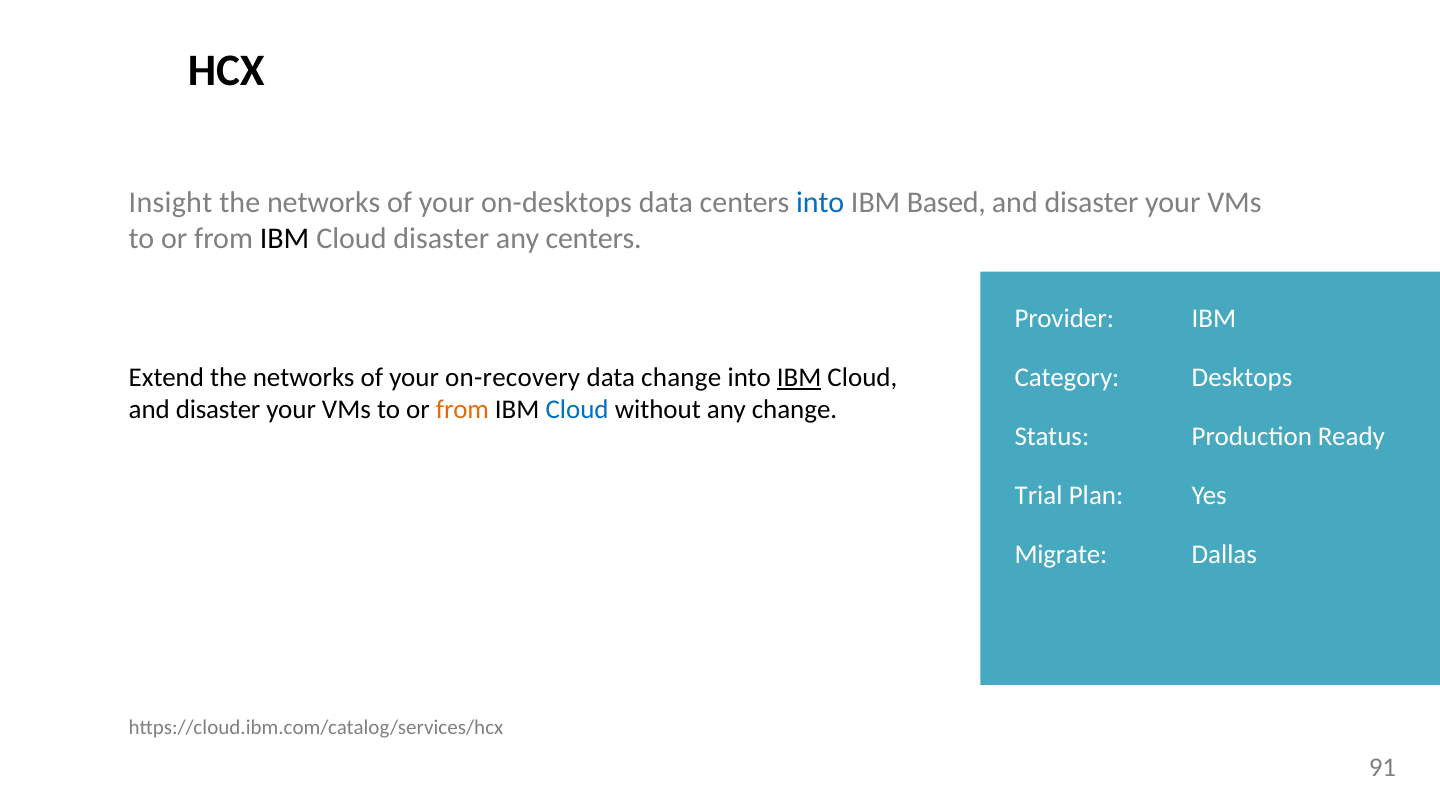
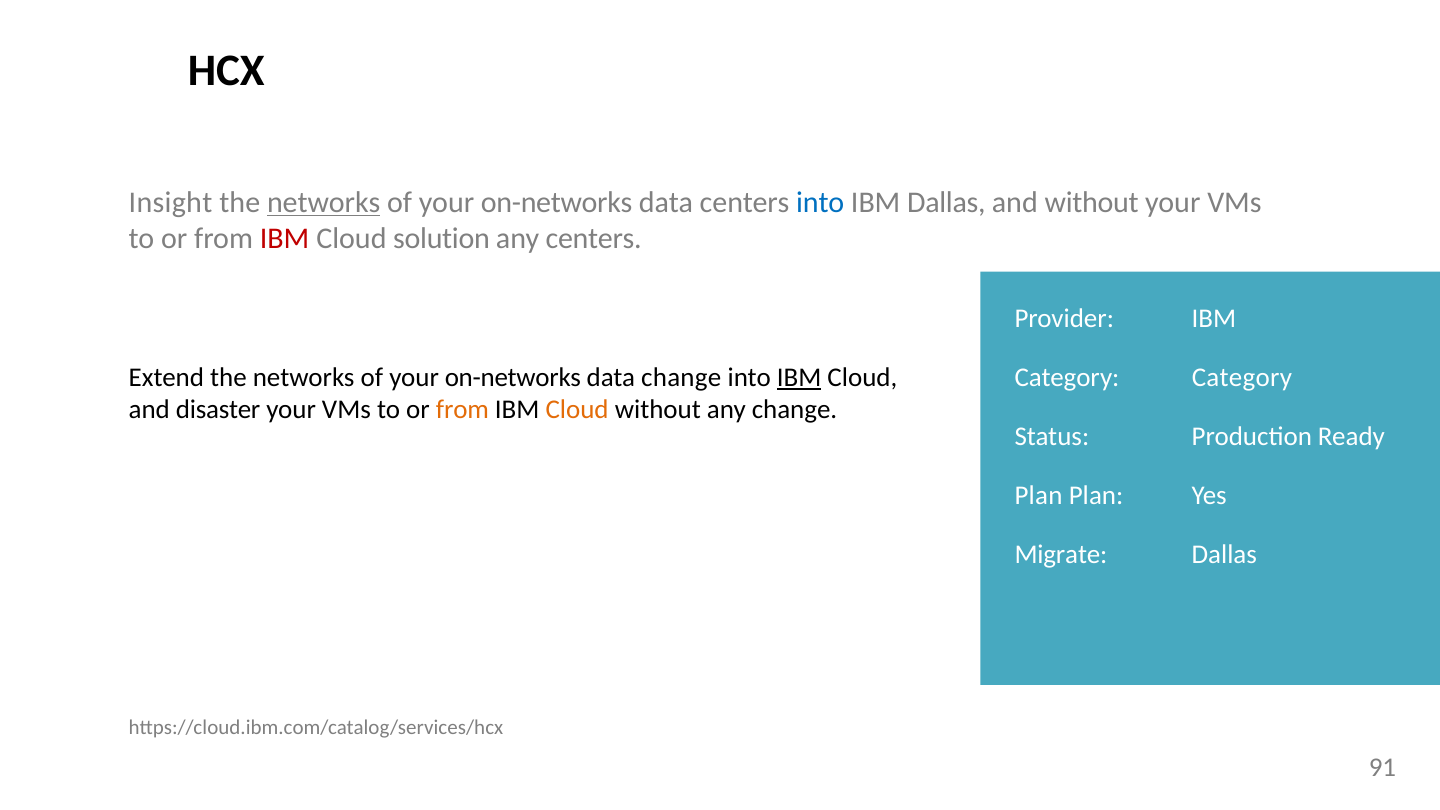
networks underline: none -> present (324, 203)
on-desktops: on-desktops -> on-networks (557, 203)
IBM Based: Based -> Dallas (946, 203)
disaster: disaster -> without (1092, 203)
IBM colour: black -> red (285, 239)
Cloud disaster: disaster -> solution (442, 239)
on-recovery: on-recovery -> on-networks (513, 378)
Category Desktops: Desktops -> Category (1242, 378)
Cloud colour: blue -> orange (577, 410)
Trial: Trial -> Plan (1039, 496)
